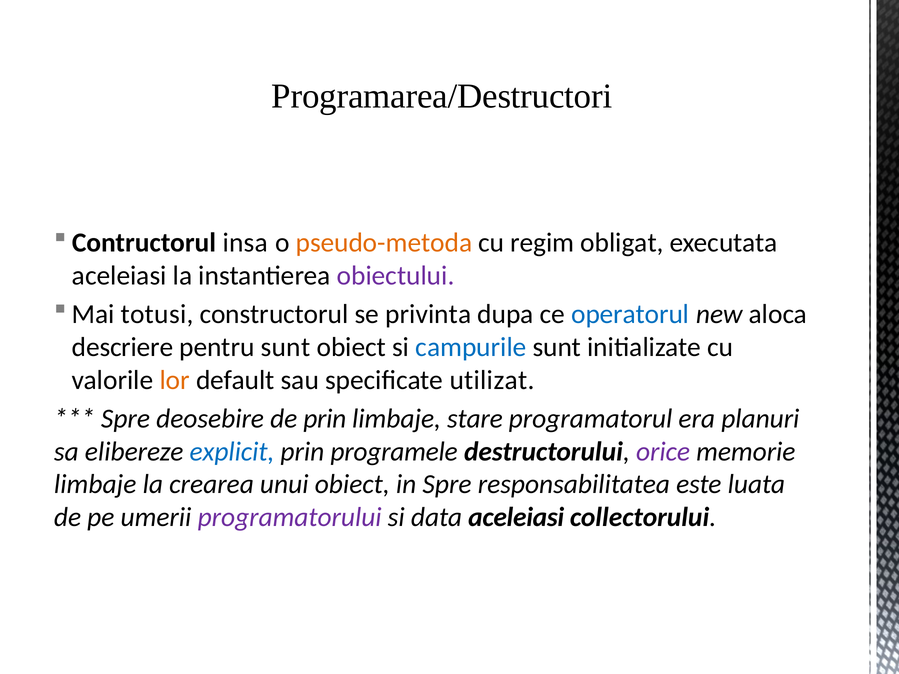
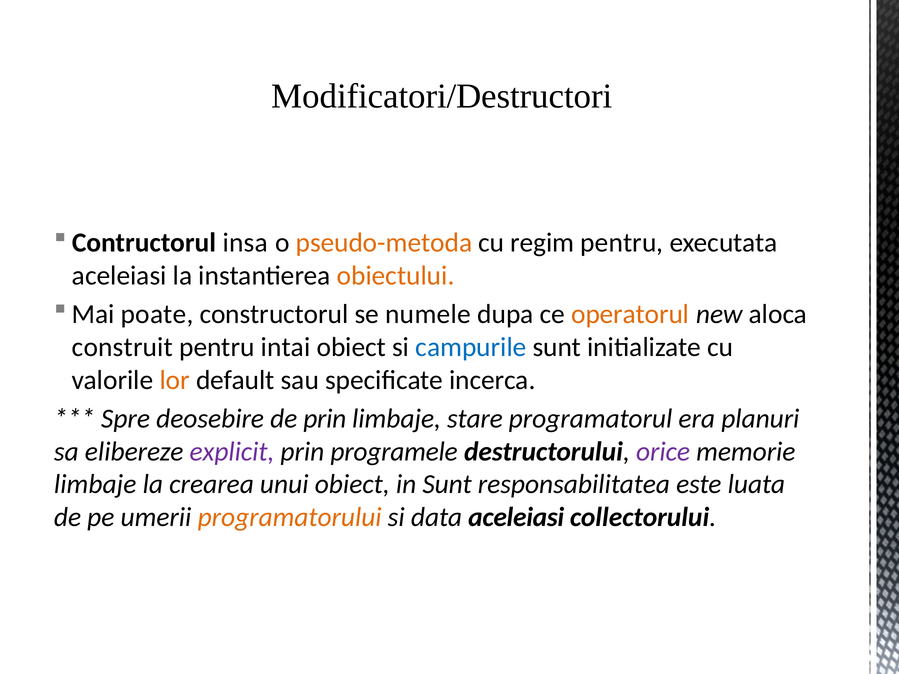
Programarea/Destructori: Programarea/Destructori -> Modificatori/Destructori (442, 96)
regim obligat: obligat -> pentru (622, 243)
obiectului colour: purple -> orange (396, 276)
totusi: totusi -> poate (157, 314)
privinta: privinta -> numele (428, 314)
operatorul colour: blue -> orange (630, 314)
descriere: descriere -> construit (122, 347)
pentru sunt: sunt -> intai (286, 347)
utilizat: utilizat -> incerca (492, 380)
explicit colour: blue -> purple (232, 452)
in Spre: Spre -> Sunt (447, 485)
programatorului colour: purple -> orange (290, 518)
